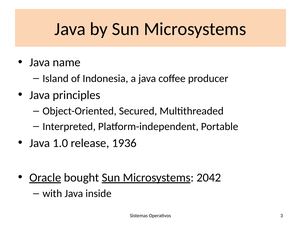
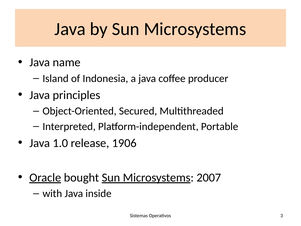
1936: 1936 -> 1906 (124, 143)
2042: 2042 -> 2007 (209, 177)
